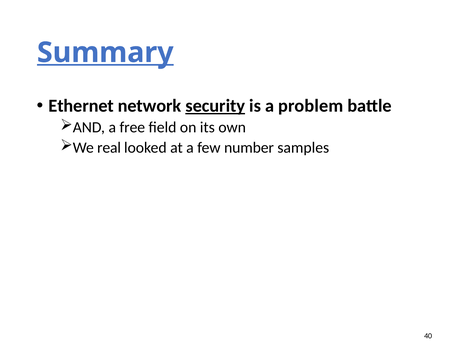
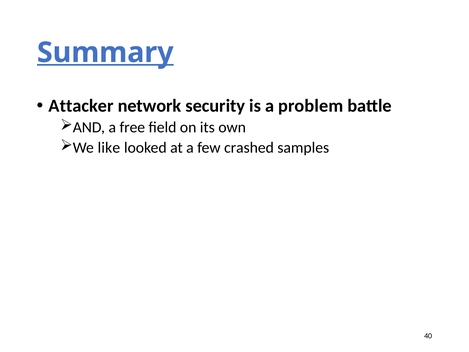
Ethernet: Ethernet -> Attacker (81, 106)
security underline: present -> none (215, 106)
real: real -> like (109, 147)
number: number -> crashed (249, 147)
